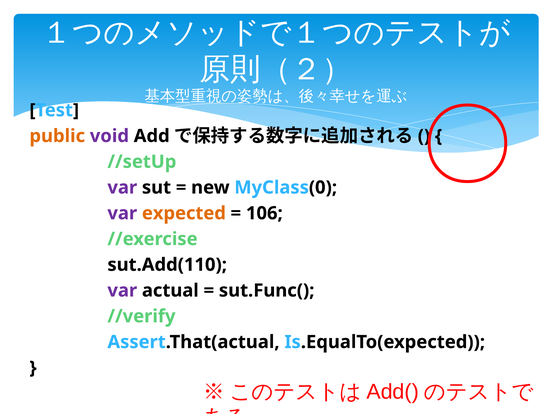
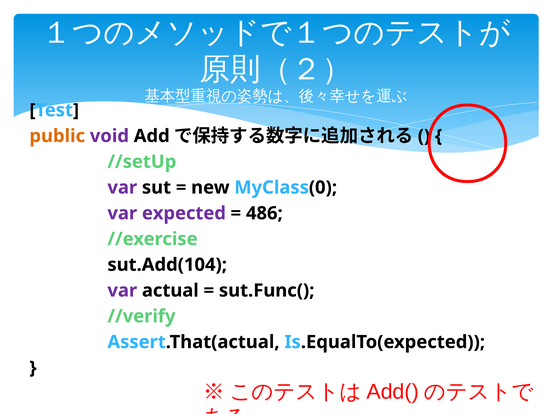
expected colour: orange -> purple (184, 213)
106: 106 -> 486 (264, 213)
sut.Add(110: sut.Add(110 -> sut.Add(104 (167, 265)
